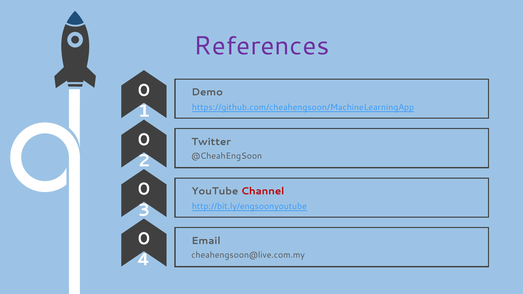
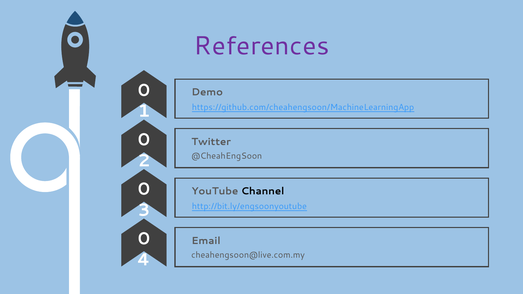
Channel colour: red -> black (263, 191)
